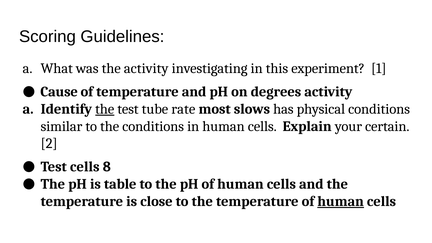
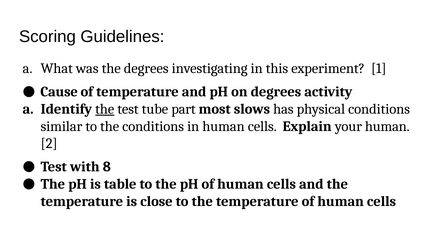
the activity: activity -> degrees (146, 68)
rate: rate -> part (183, 109)
your certain: certain -> human (387, 126)
Test cells: cells -> with (85, 167)
human underline: present -> none (341, 201)
